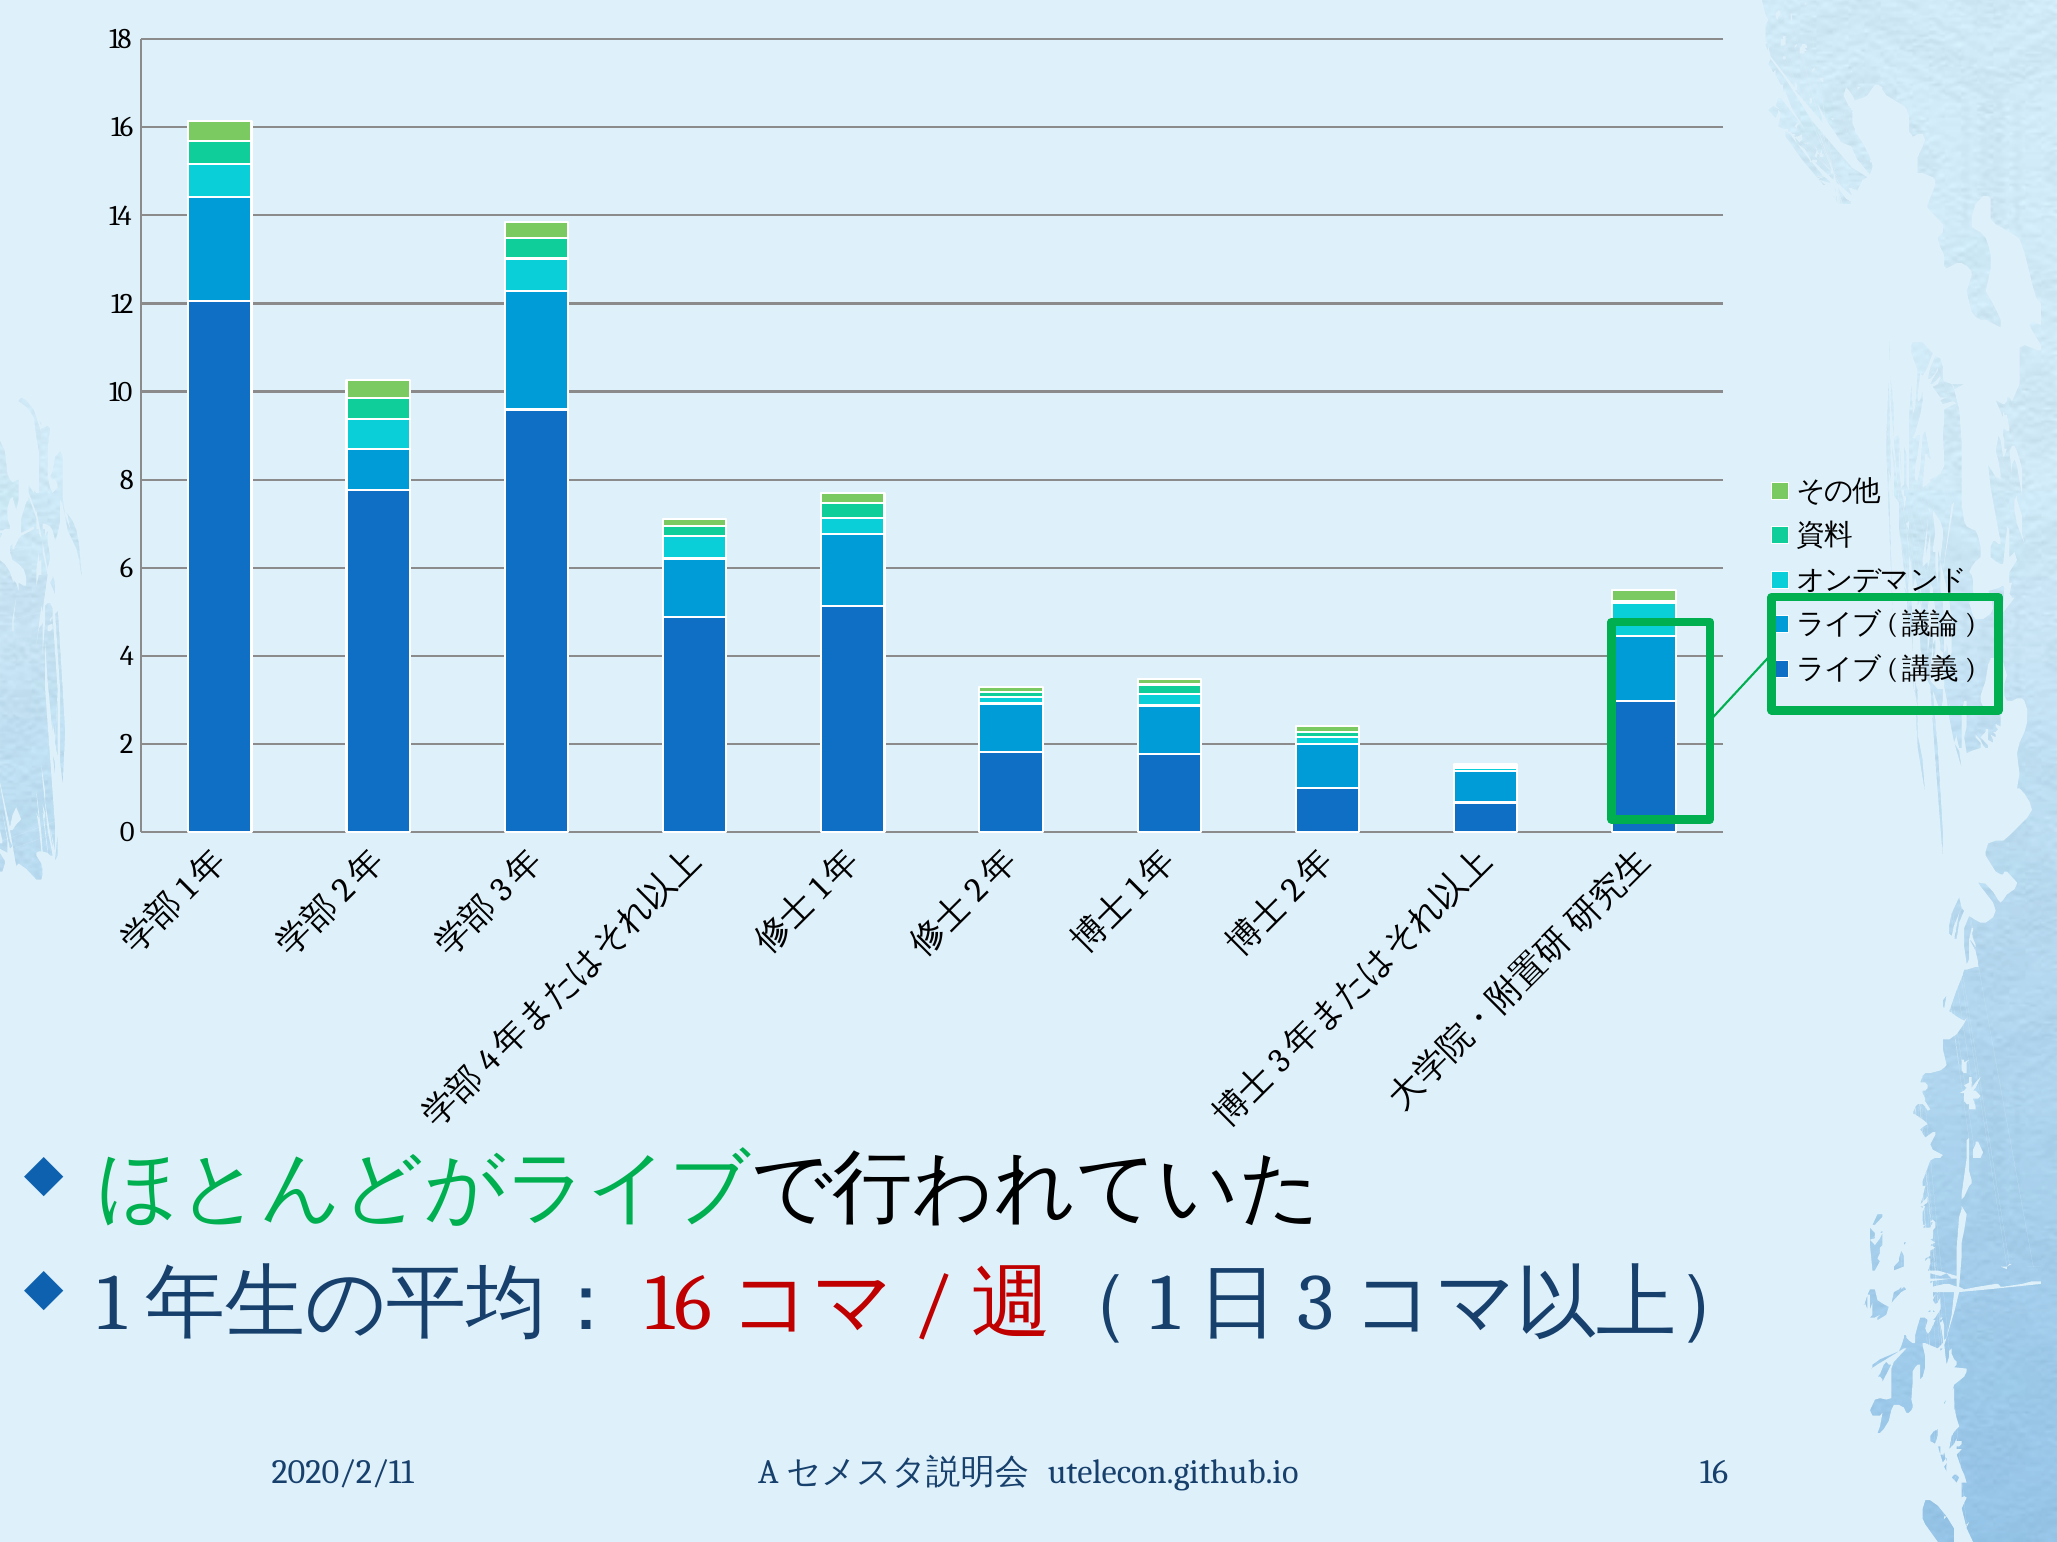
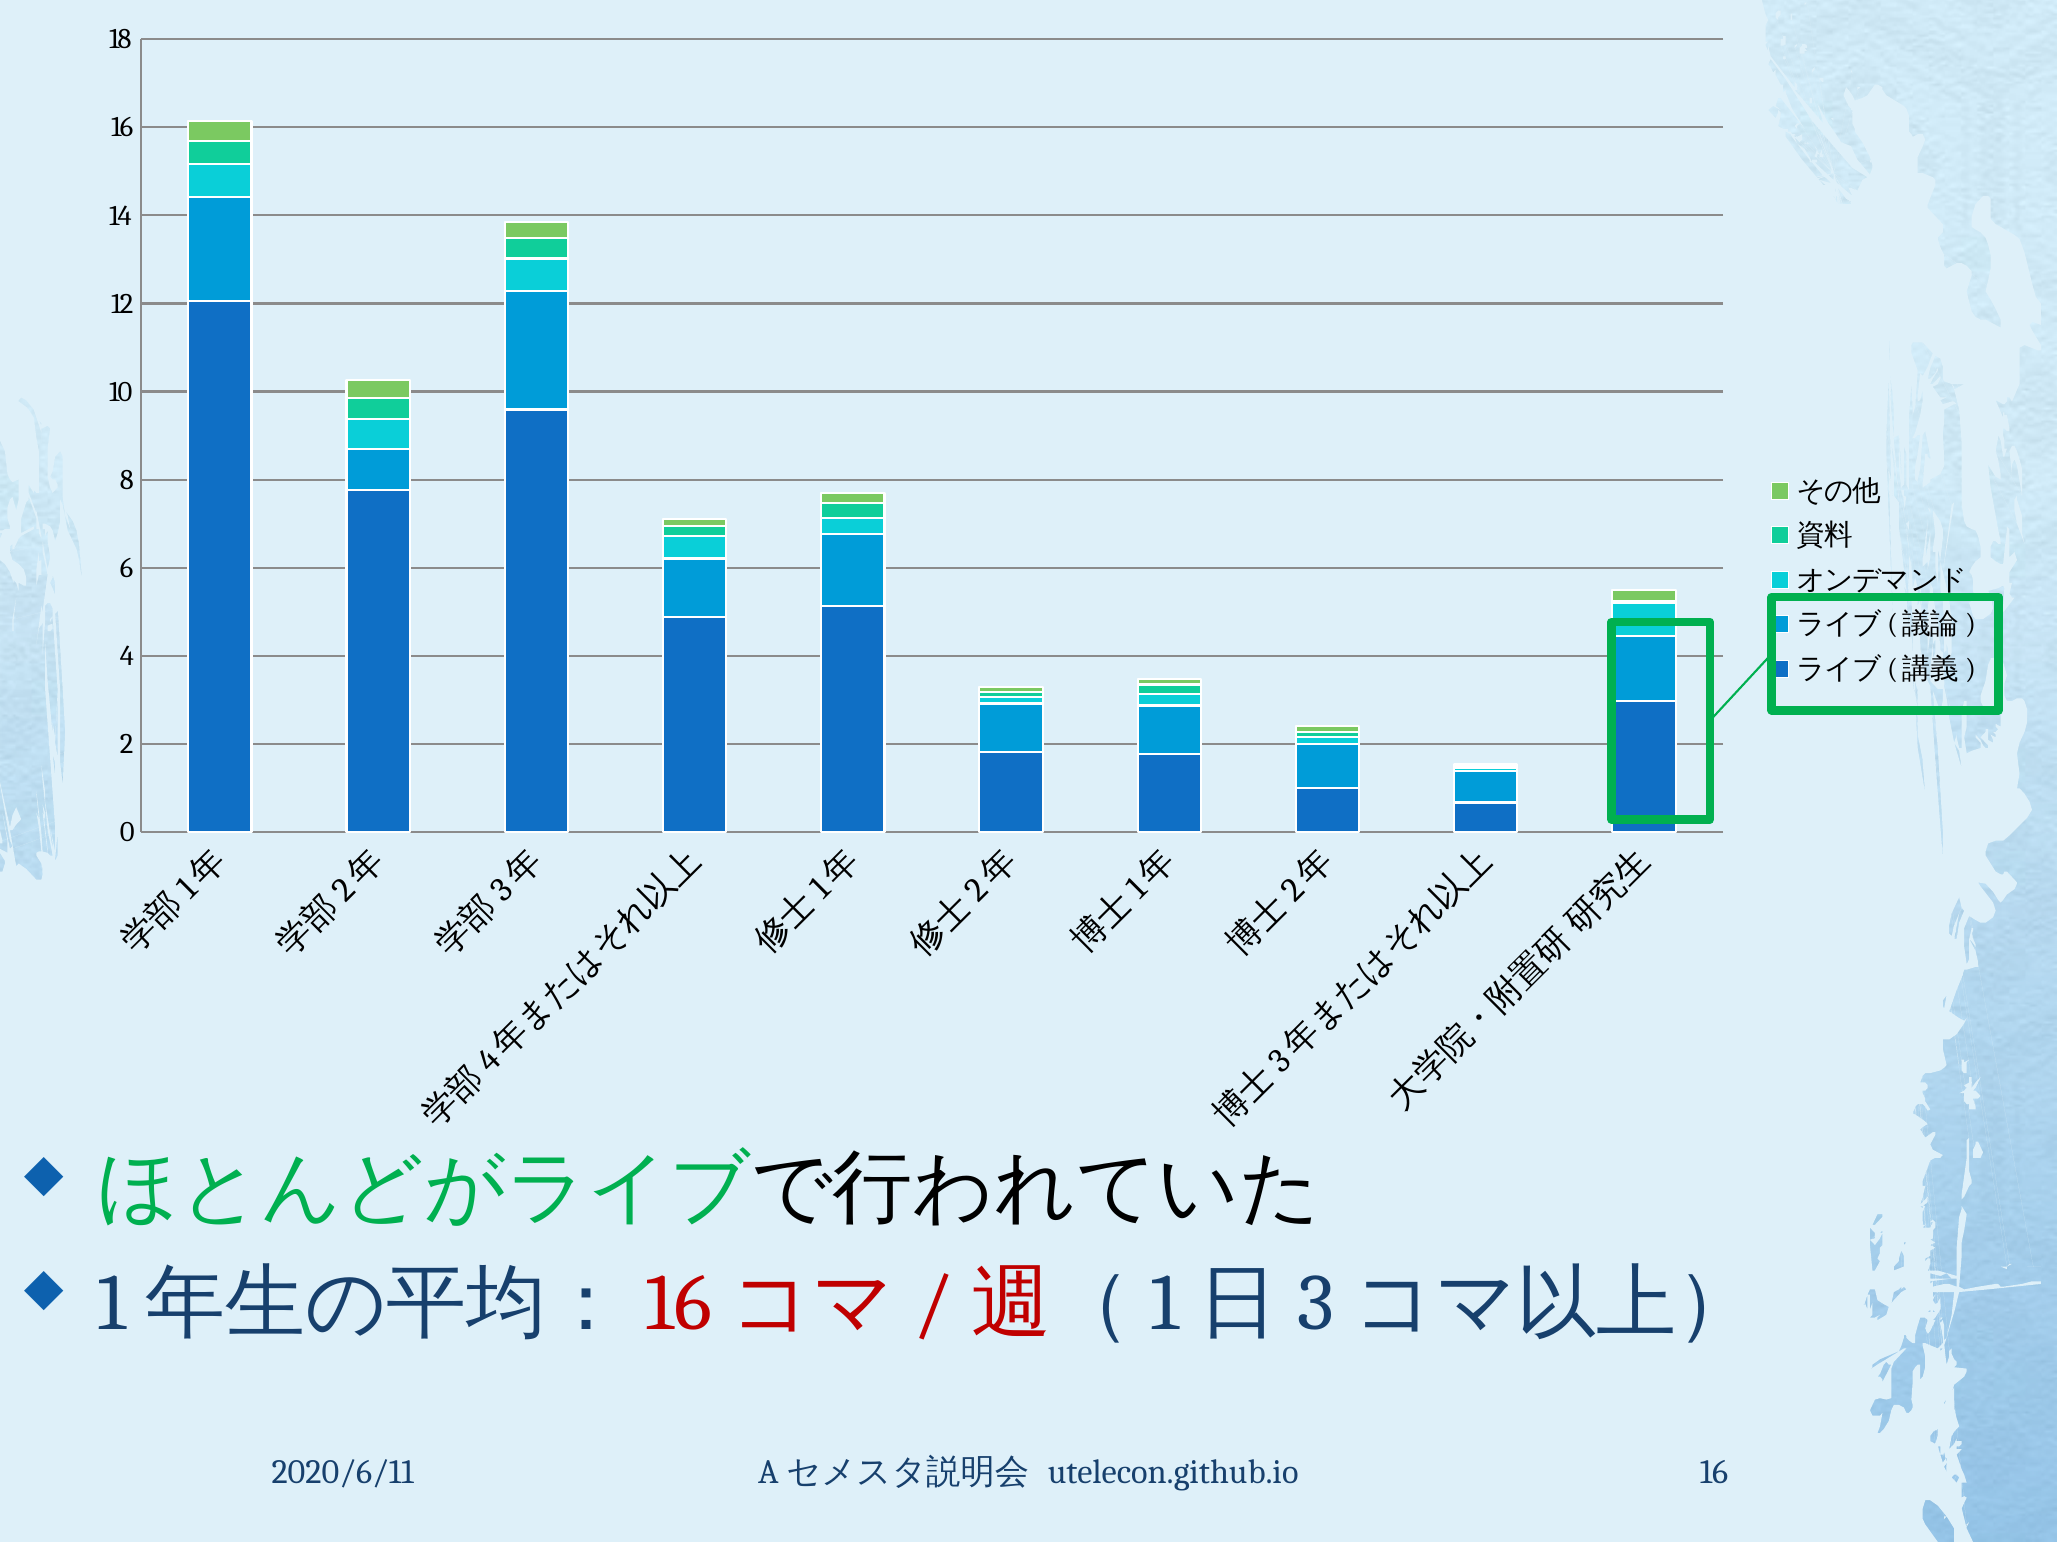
2020/2/11: 2020/2/11 -> 2020/6/11 (343, 1473)
